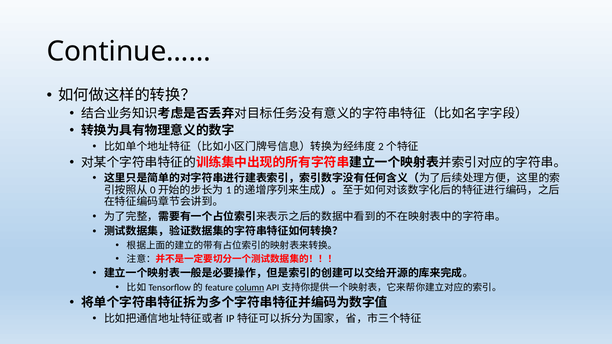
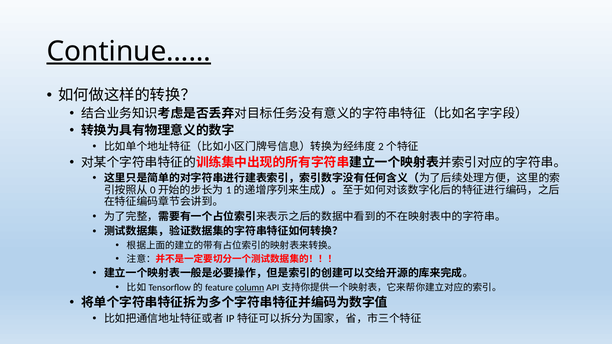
Continue…… underline: none -> present (129, 51)
